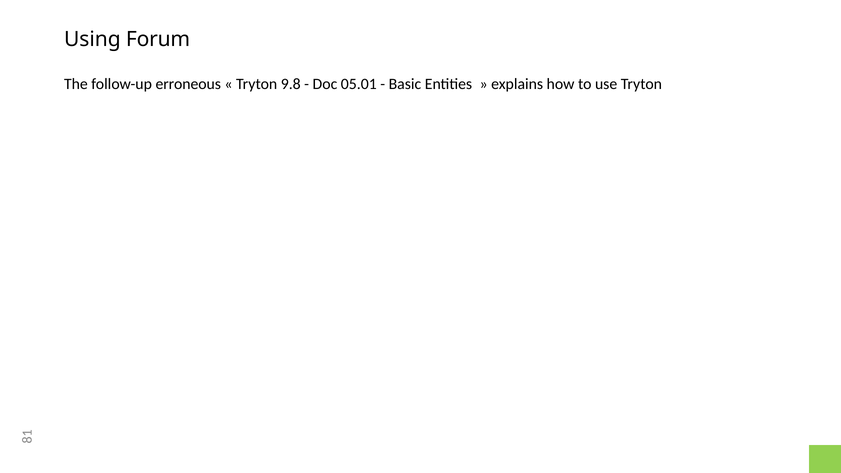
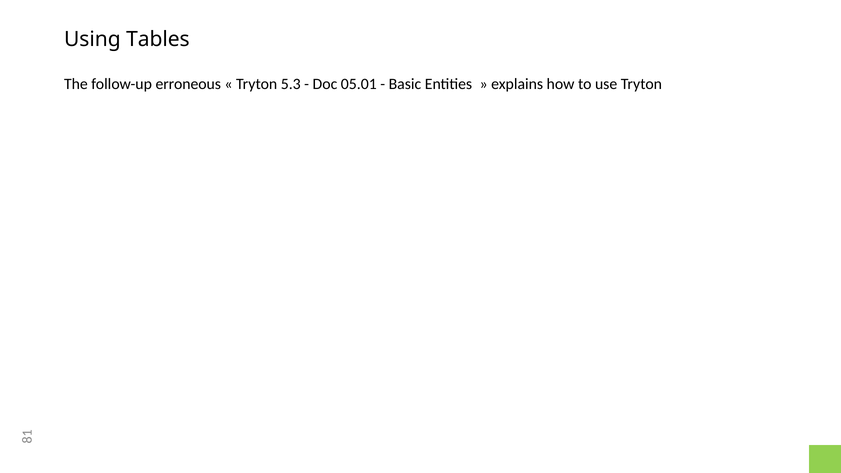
Forum: Forum -> Tables (158, 40)
9.8: 9.8 -> 5.3 (291, 84)
